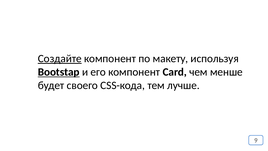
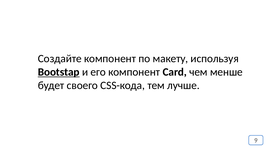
Создайте underline: present -> none (60, 59)
